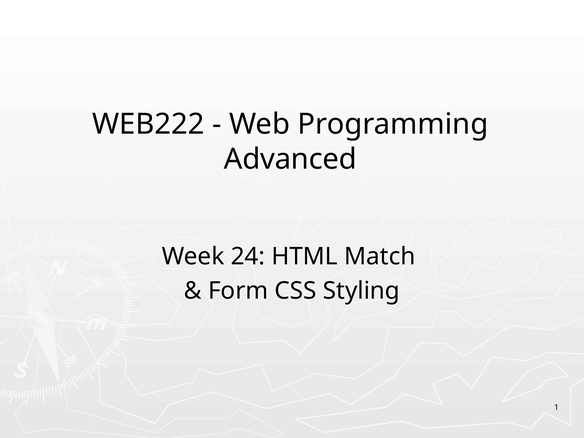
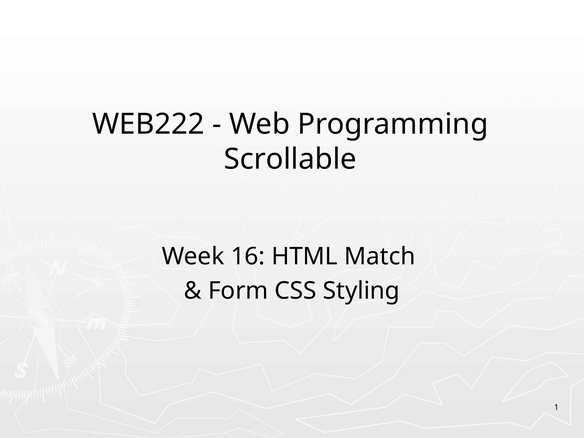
Advanced: Advanced -> Scrollable (290, 159)
24: 24 -> 16 (248, 257)
